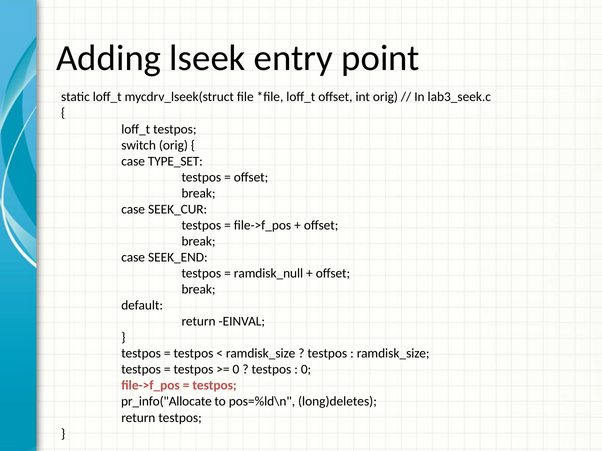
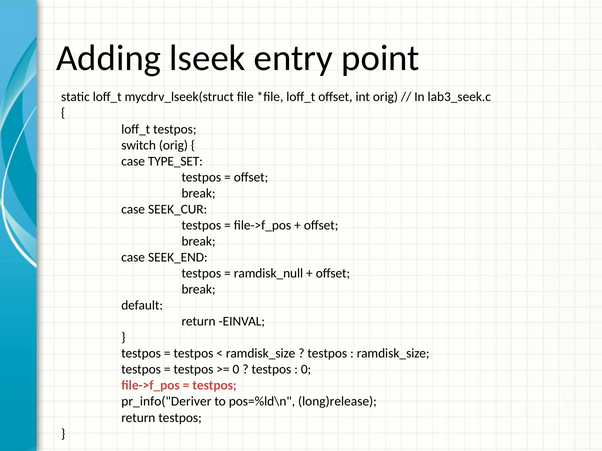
pr_info("Allocate: pr_info("Allocate -> pr_info("Deriver (166, 402)
long)deletes: long)deletes -> long)release (337, 402)
